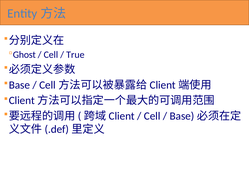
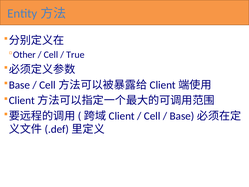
Ghost: Ghost -> Other (24, 55)
